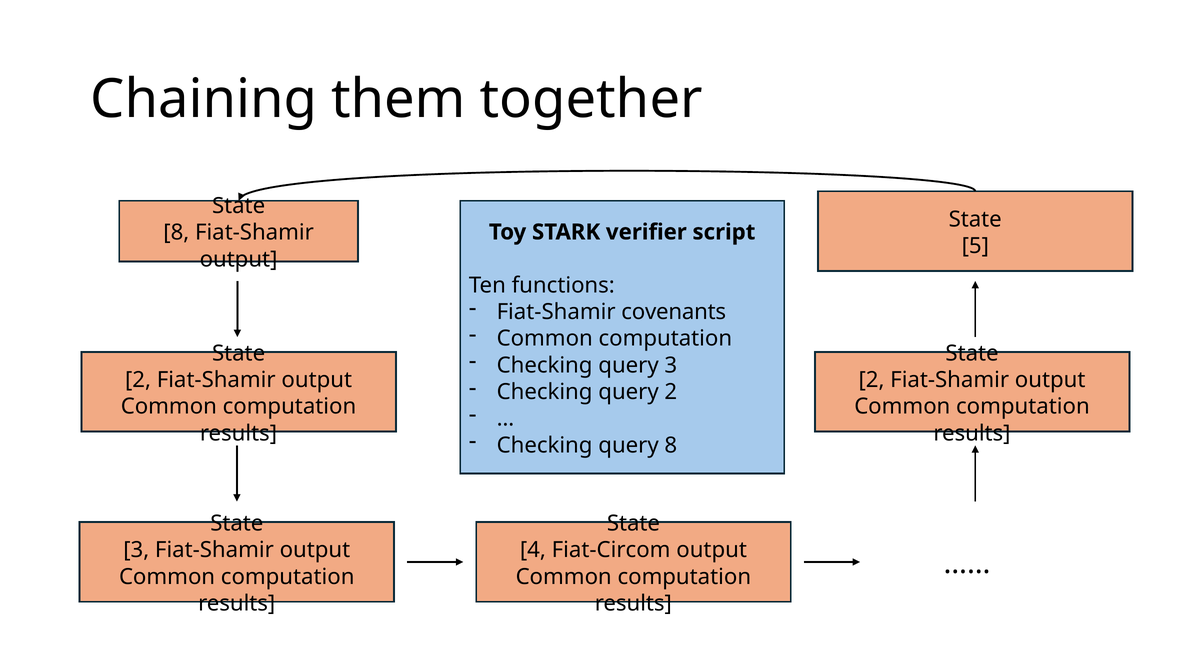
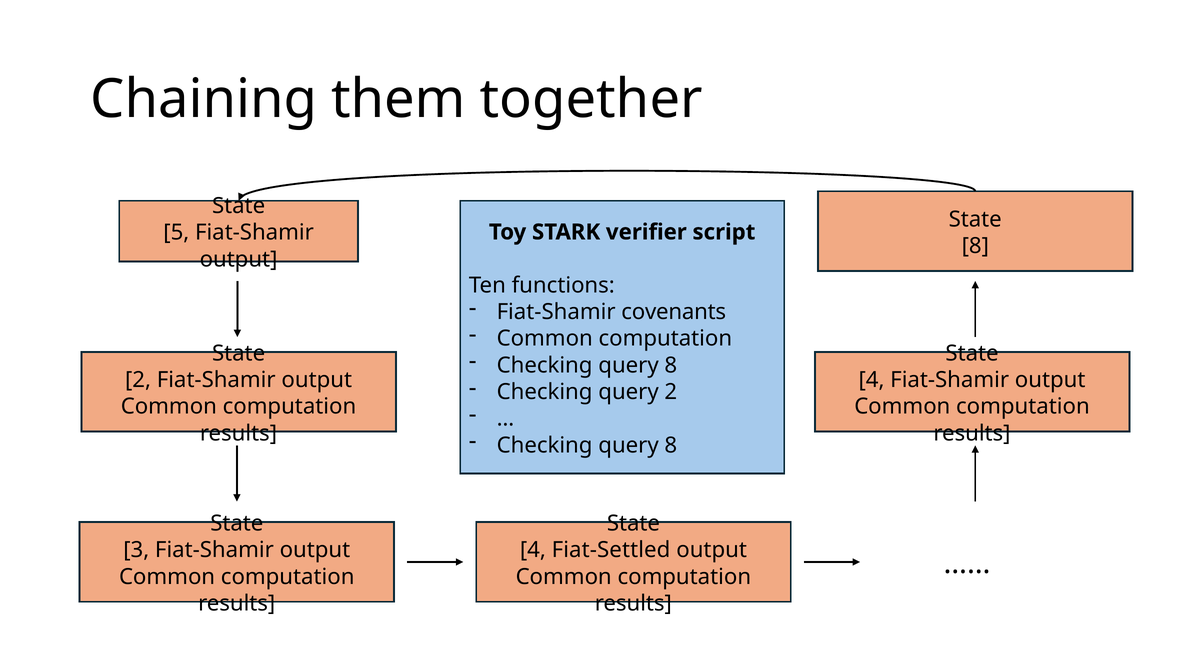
8: 8 -> 5 (176, 233)
5: 5 -> 8 (975, 246)
3: 3 -> 8 (671, 366)
2: 2 -> 4 (872, 380)
Fiat-Circom: Fiat-Circom -> Fiat-Settled (611, 551)
